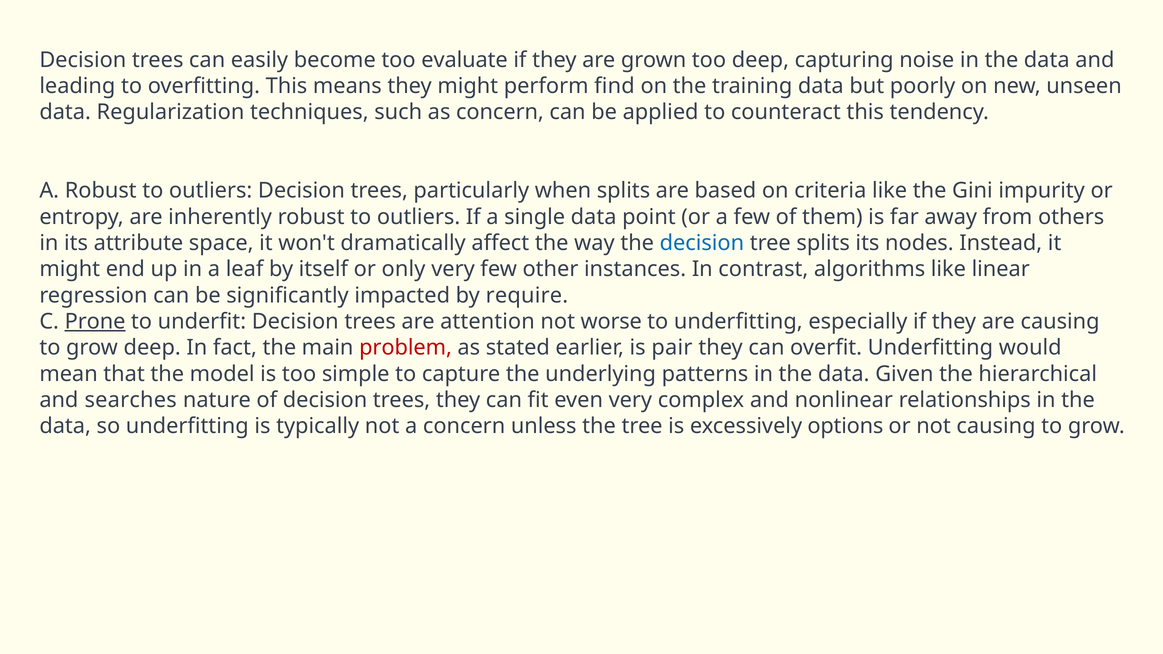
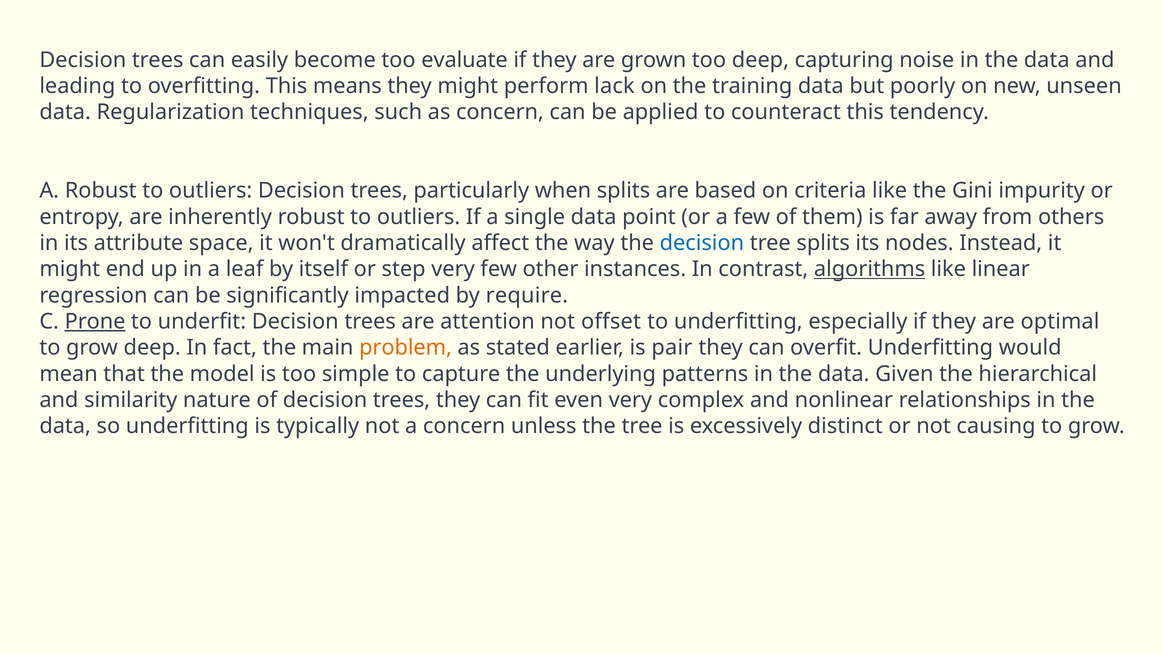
find: find -> lack (614, 86)
only: only -> step (404, 269)
algorithms underline: none -> present (870, 269)
worse: worse -> offset (611, 322)
are causing: causing -> optimal (1060, 322)
problem colour: red -> orange (406, 348)
searches: searches -> similarity (131, 400)
options: options -> distinct (845, 426)
